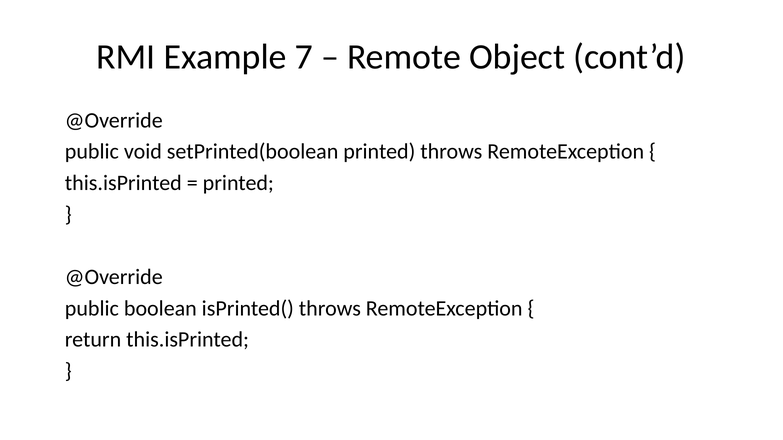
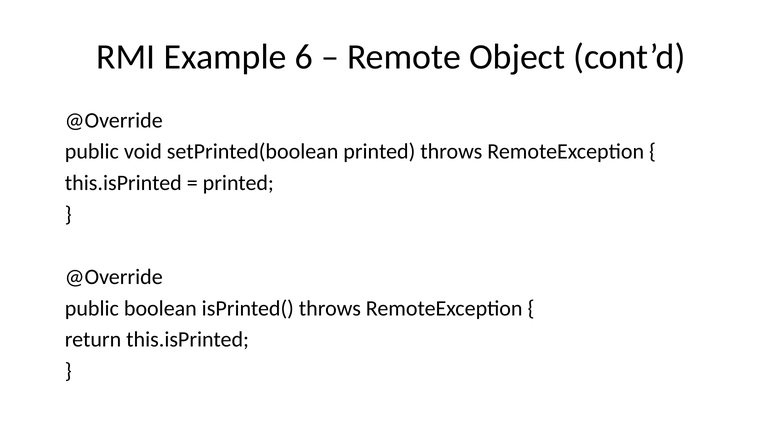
7: 7 -> 6 (304, 57)
